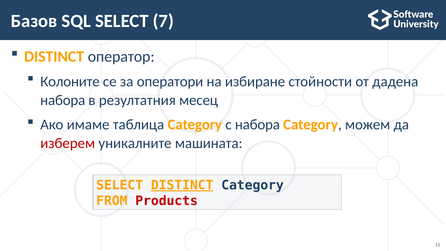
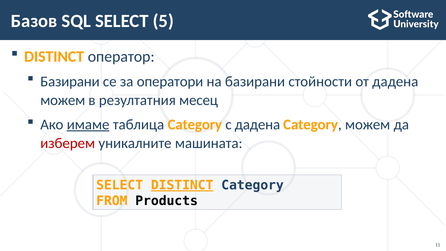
7: 7 -> 5 (163, 21)
Колоните: Колоните -> Базирани (70, 81)
на избиране: избиране -> базирани (255, 81)
набора: набора -> можем (63, 100)
имаме underline: none -> present (88, 124)
с набора: набора -> дадена (257, 124)
Products colour: red -> black (167, 201)
